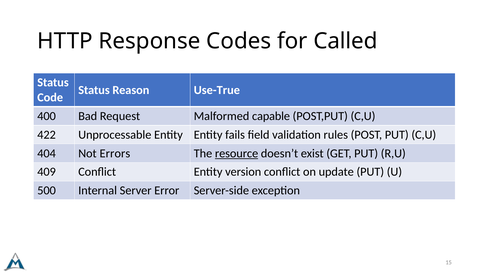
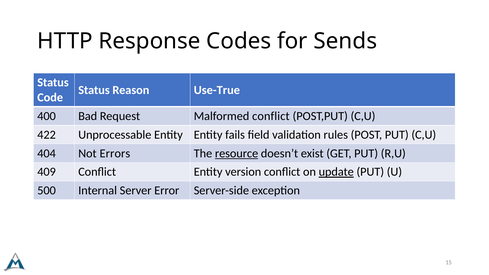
Called: Called -> Sends (345, 41)
Malformed capable: capable -> conflict (271, 116)
update underline: none -> present (336, 172)
